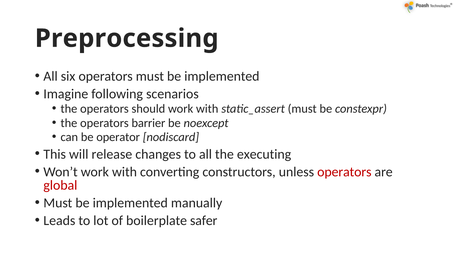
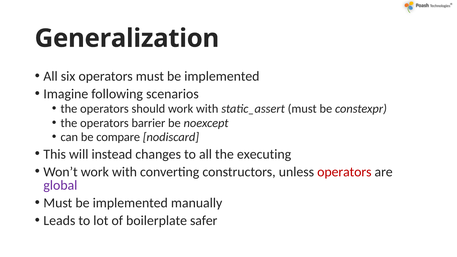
Preprocessing: Preprocessing -> Generalization (127, 38)
operator: operator -> compare (118, 137)
release: release -> instead (112, 154)
global colour: red -> purple (60, 185)
